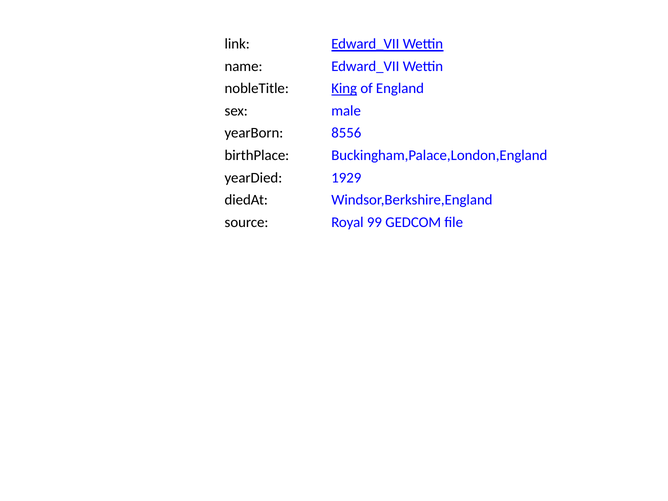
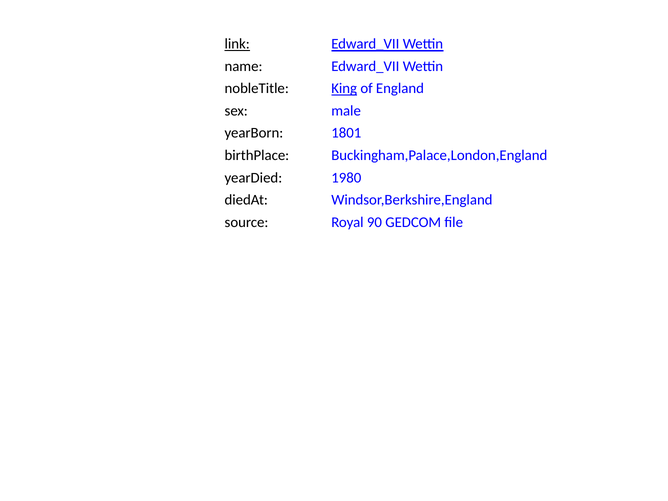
link underline: none -> present (237, 44)
8556: 8556 -> 1801 (346, 133)
1929: 1929 -> 1980 (346, 178)
99: 99 -> 90 (374, 222)
